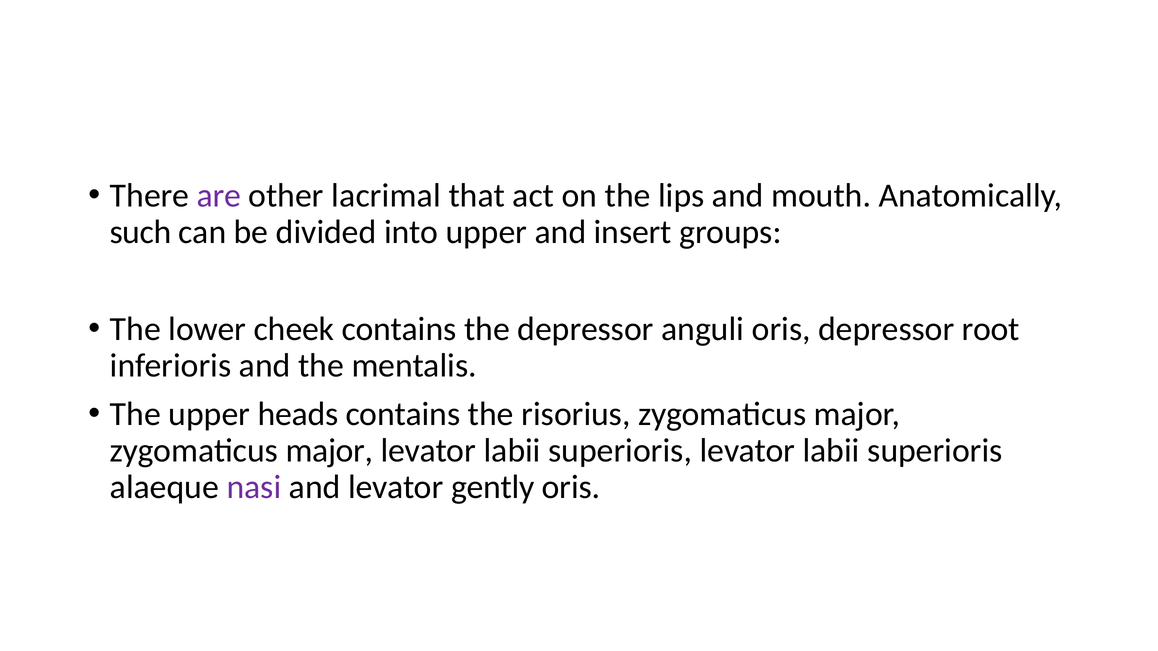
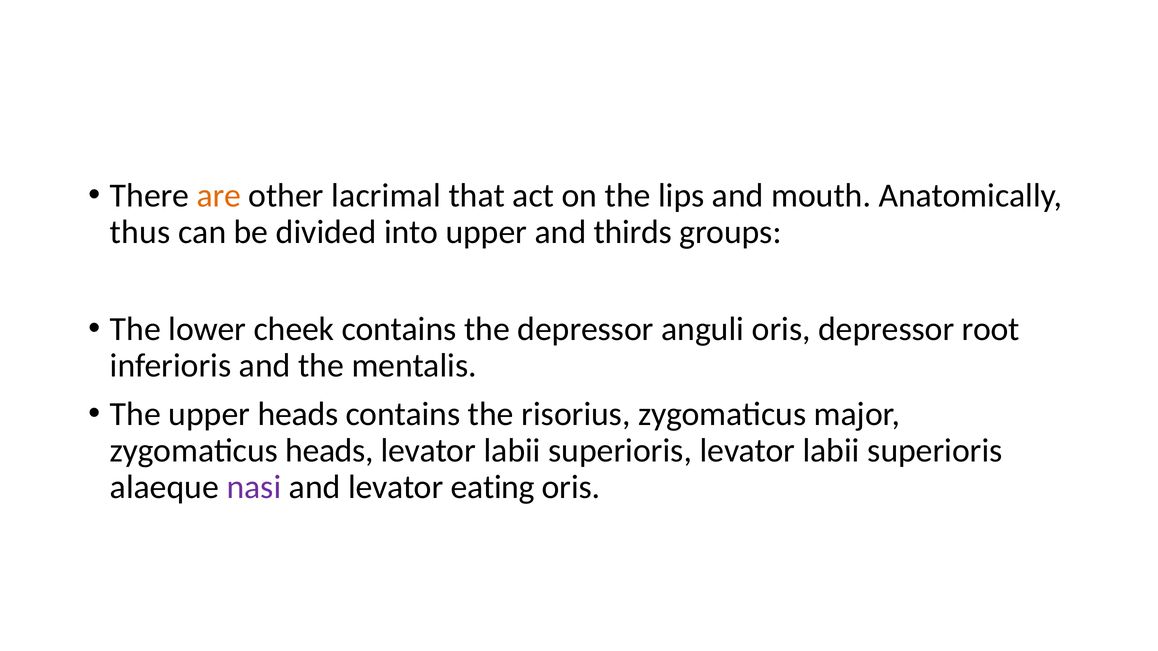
are colour: purple -> orange (219, 196)
such: such -> thus (140, 232)
insert: insert -> thirds (633, 232)
major: major -> heads (329, 451)
gently: gently -> eating (493, 487)
